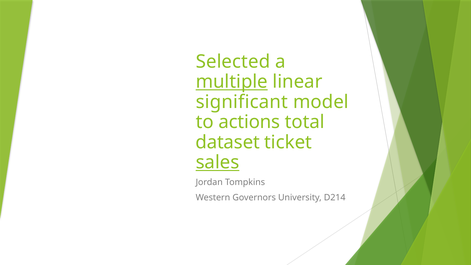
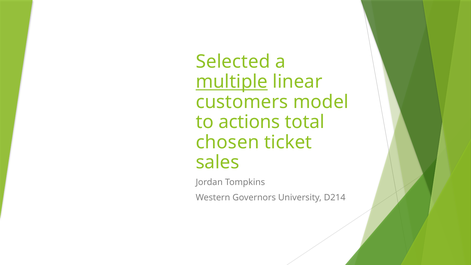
significant: significant -> customers (242, 102)
dataset: dataset -> chosen (227, 142)
sales underline: present -> none (218, 162)
